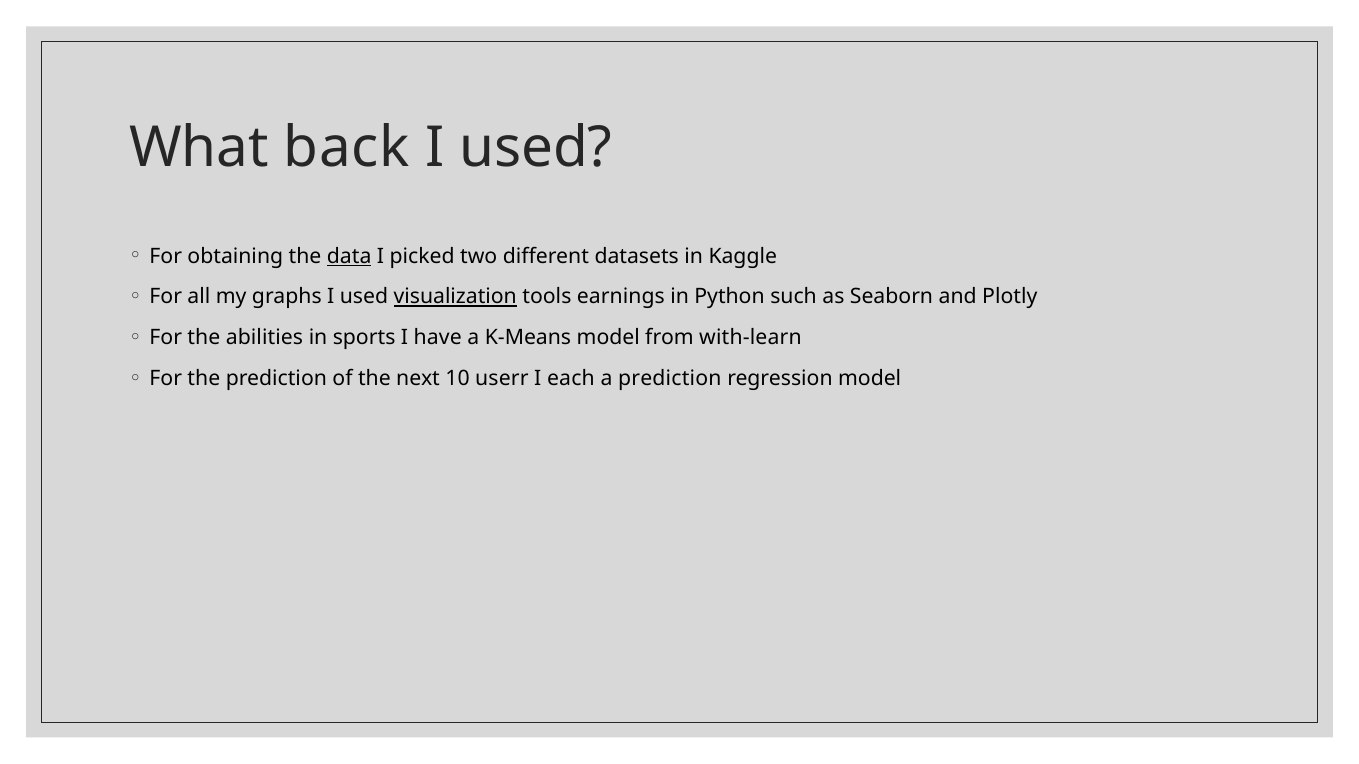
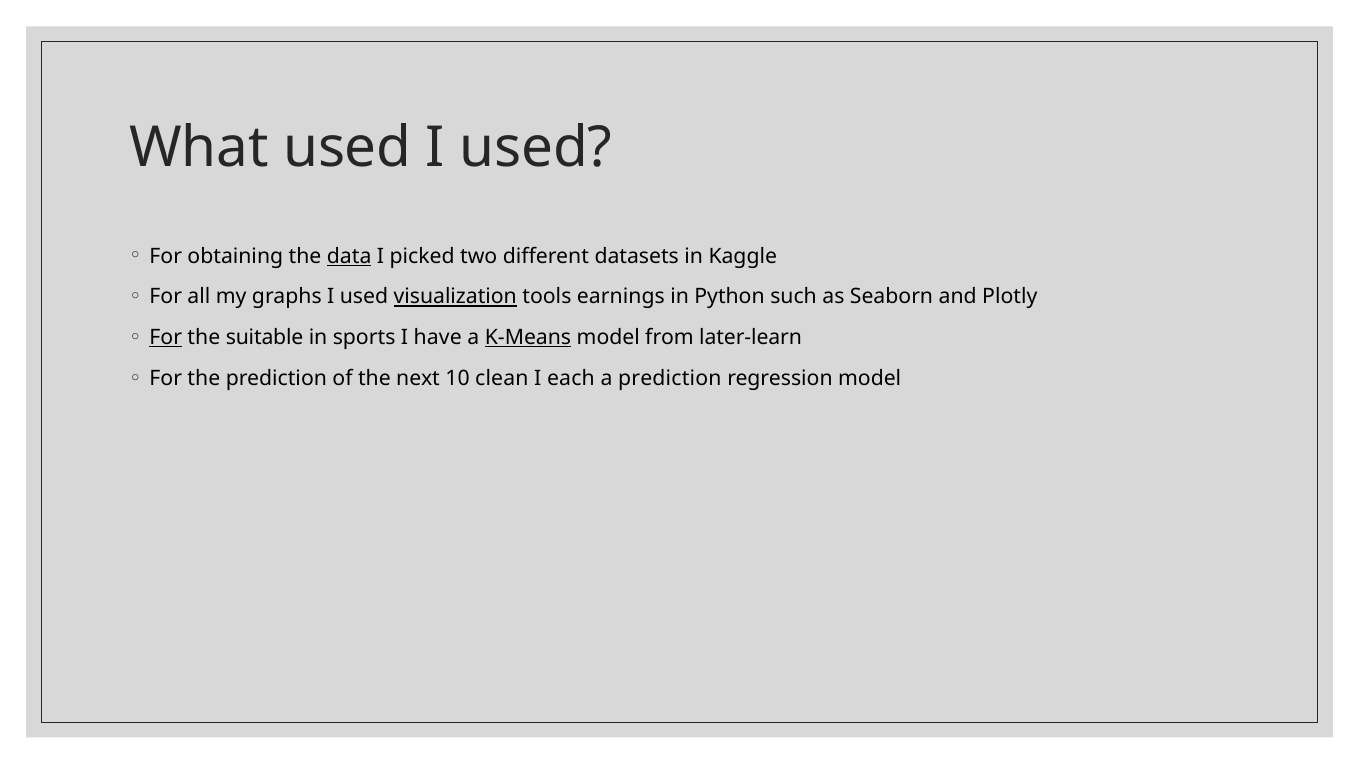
What back: back -> used (347, 148)
For underline: none -> present (166, 338)
abilities: abilities -> suitable (265, 338)
K-Means underline: none -> present (528, 338)
with-learn: with-learn -> later-learn (751, 338)
userr: userr -> clean (502, 379)
